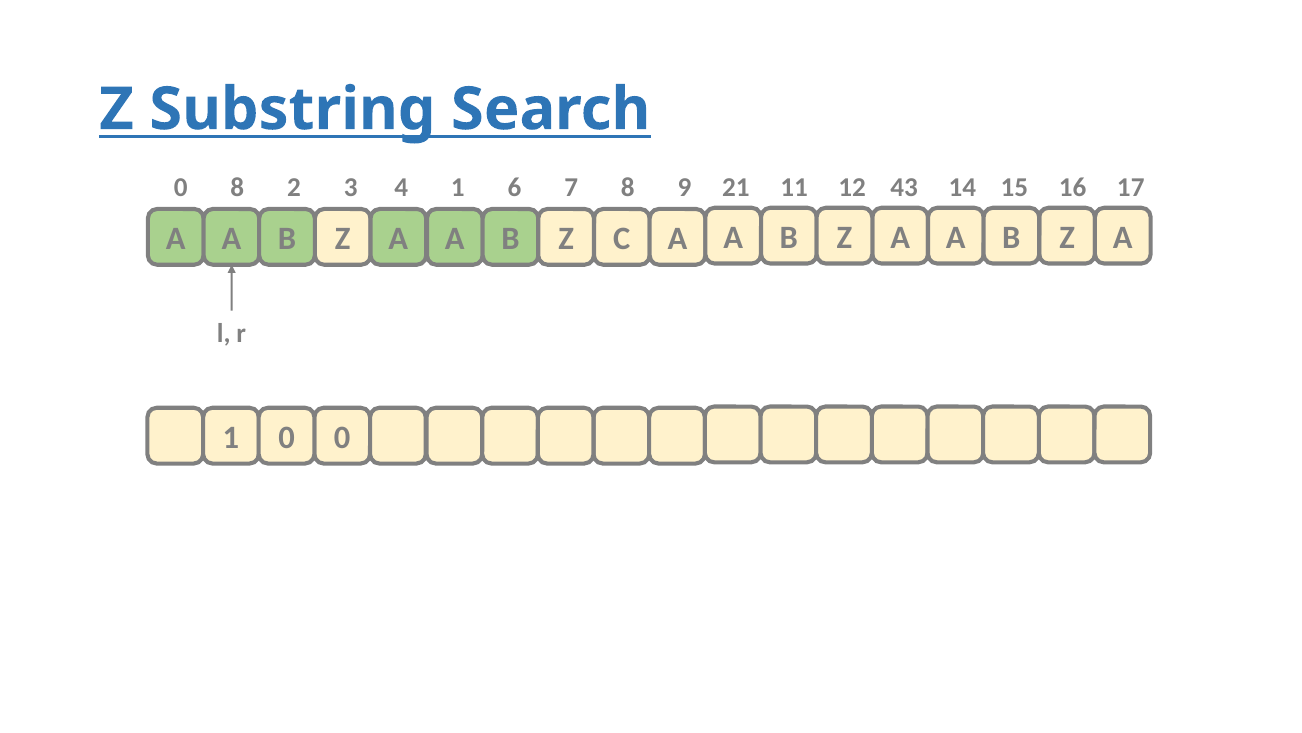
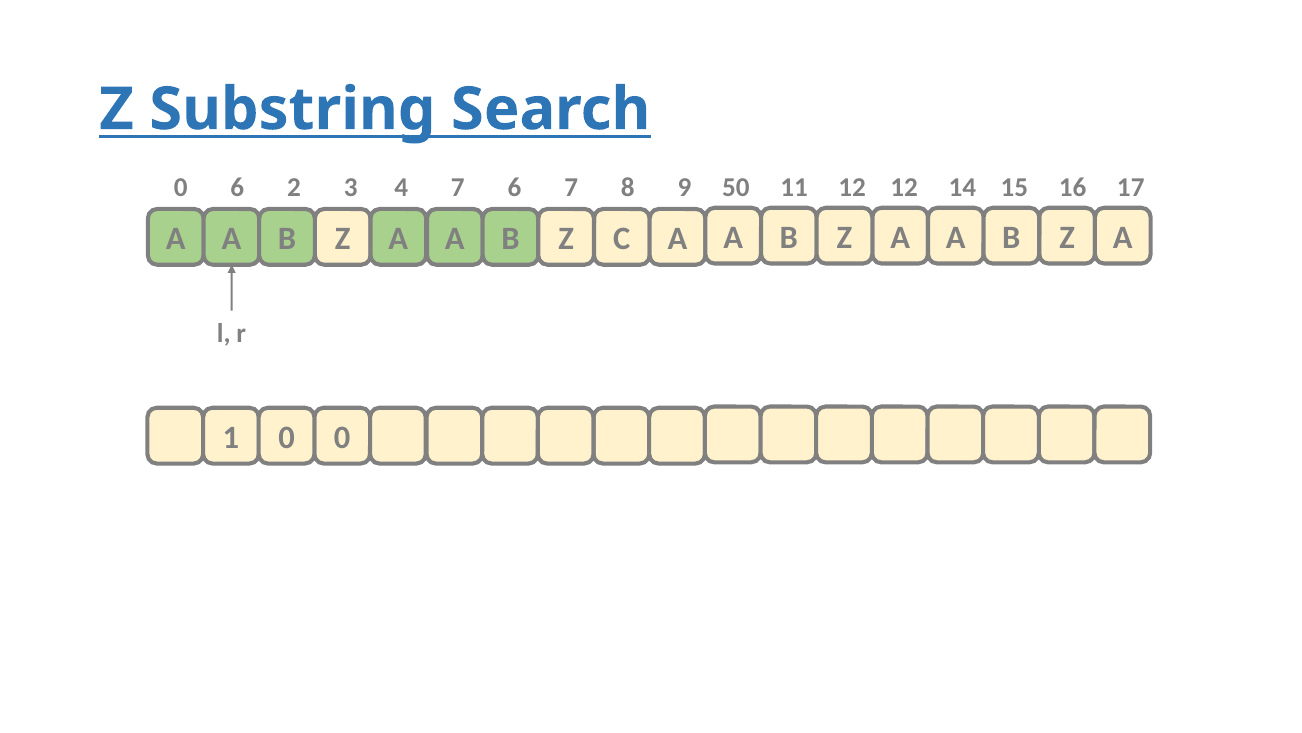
0 8: 8 -> 6 (237, 188)
4 1: 1 -> 7 (458, 188)
21: 21 -> 50 (736, 188)
12 43: 43 -> 12 (904, 188)
